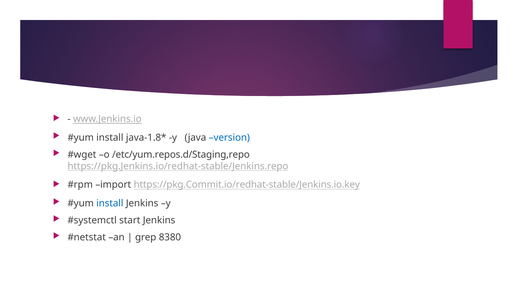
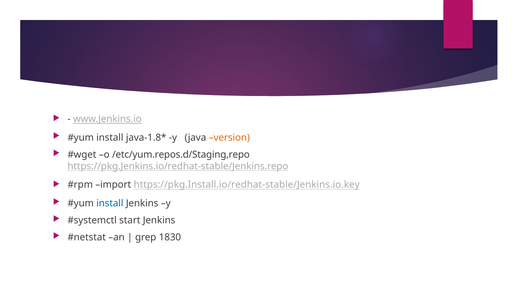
version colour: blue -> orange (229, 138)
https://pkg.Commit.io/redhat-stable/Jenkins.io.key: https://pkg.Commit.io/redhat-stable/Jenkins.io.key -> https://pkg.Install.io/redhat-stable/Jenkins.io.key (247, 185)
8380: 8380 -> 1830 (170, 238)
